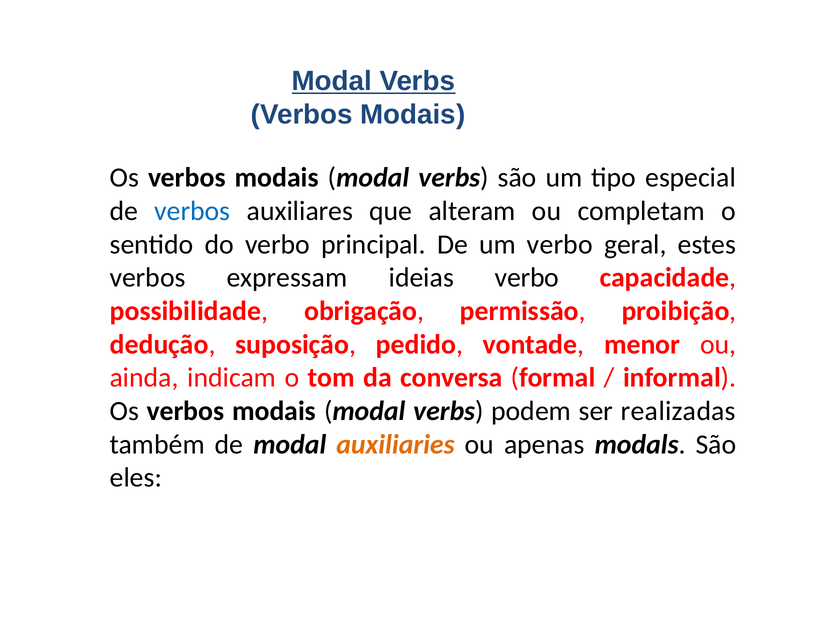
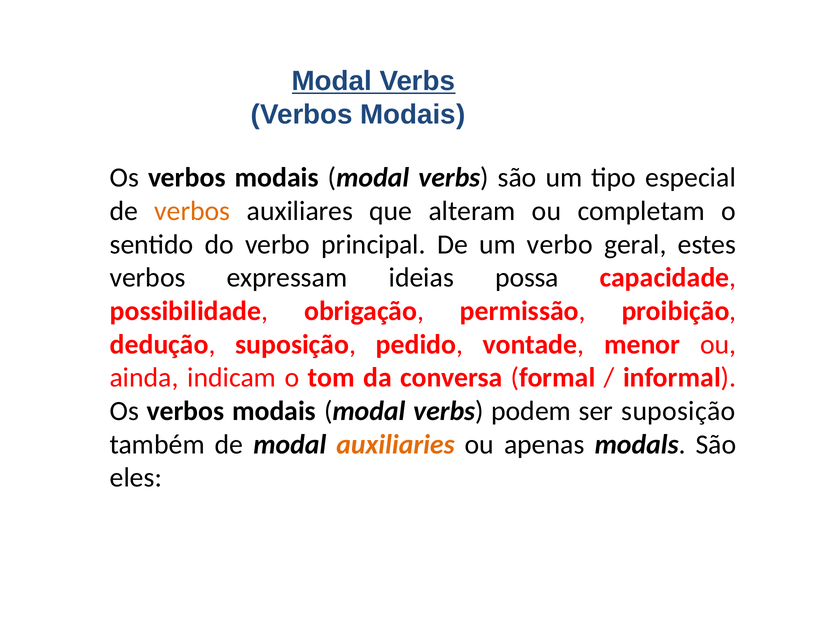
verbos colour: blue -> orange (192, 211)
ideias verbo: verbo -> possa (527, 278)
ser realizadas: realizadas -> suposição (678, 411)
